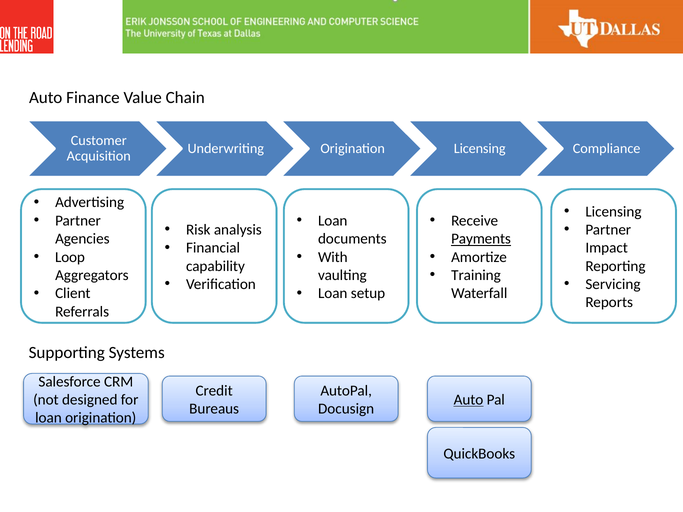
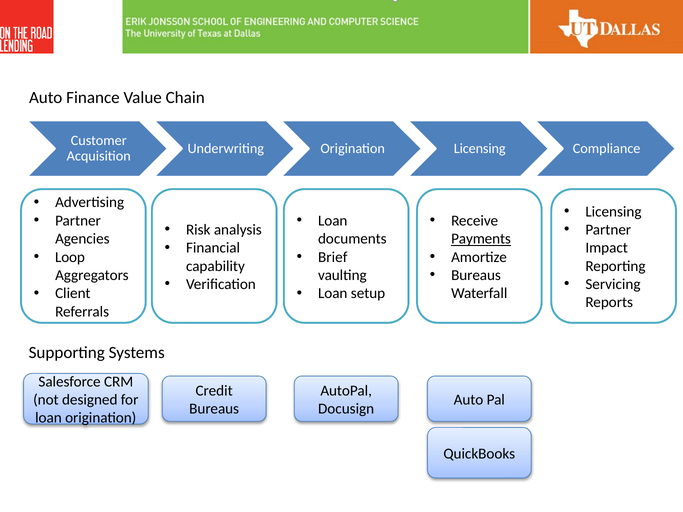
With: With -> Brief (333, 257)
Training: Training -> Bureaus (476, 275)
Auto underline: present -> none (469, 400)
